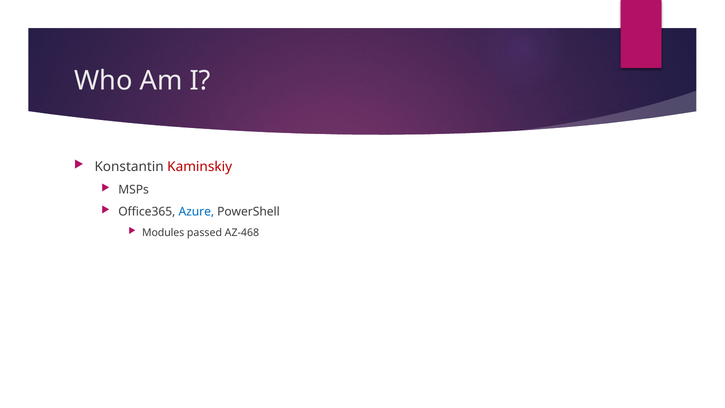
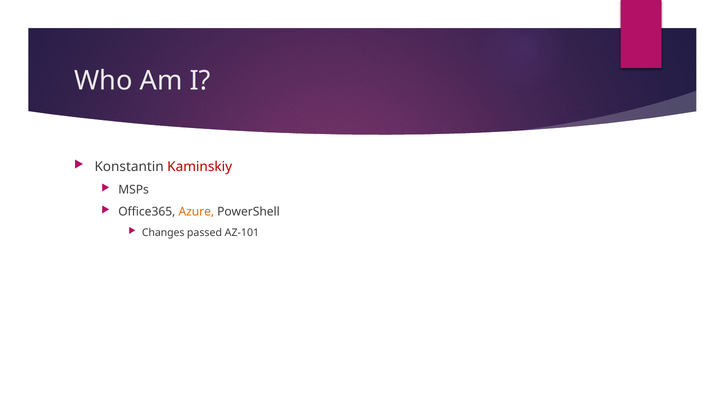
Azure colour: blue -> orange (196, 212)
Modules: Modules -> Changes (163, 233)
AZ-468: AZ-468 -> AZ-101 (242, 233)
